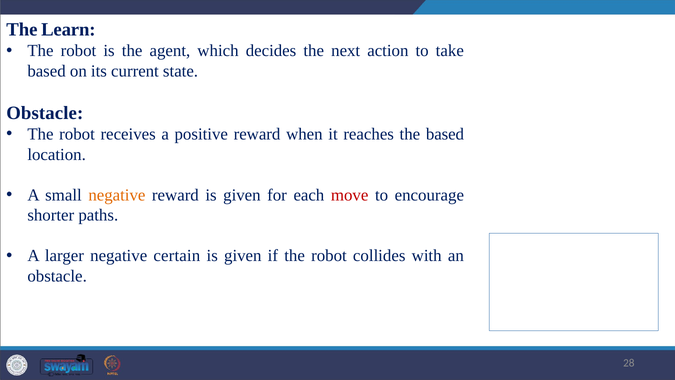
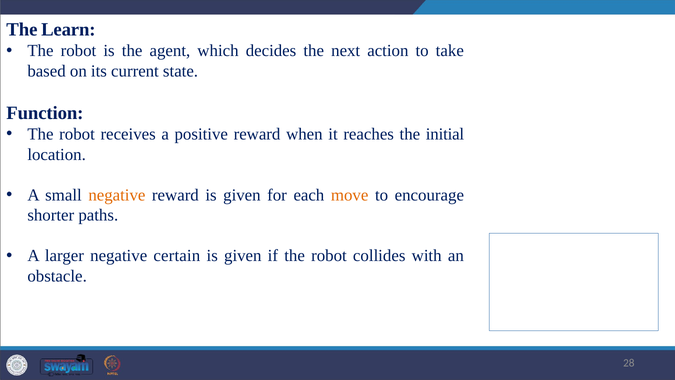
Obstacle: Obstacle -> Function (45, 113)
the based: based -> initial (445, 134)
move colour: red -> orange (350, 195)
